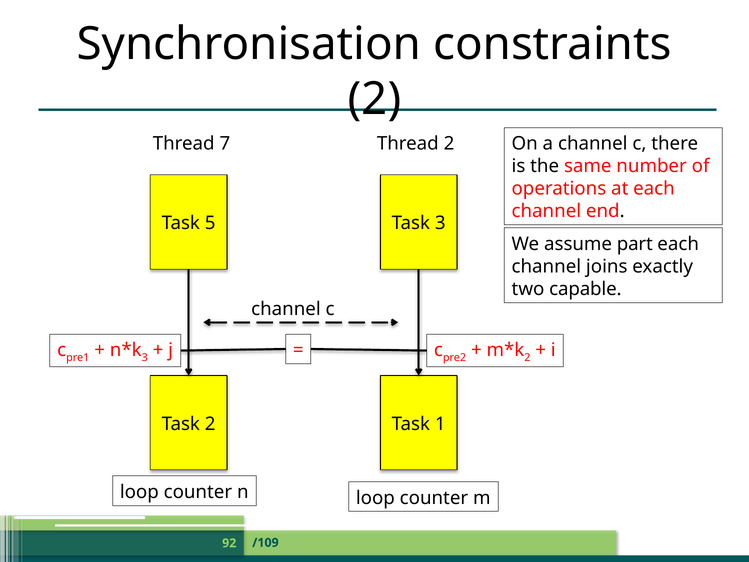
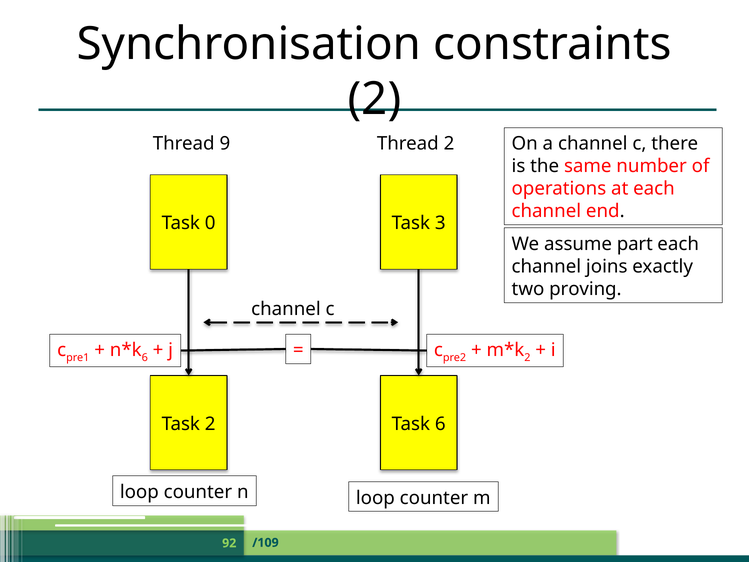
7: 7 -> 9 (225, 144)
5: 5 -> 0 (210, 223)
capable: capable -> proving (585, 289)
3: 3 -> 6 (145, 357)
Task 1: 1 -> 6 (440, 424)
